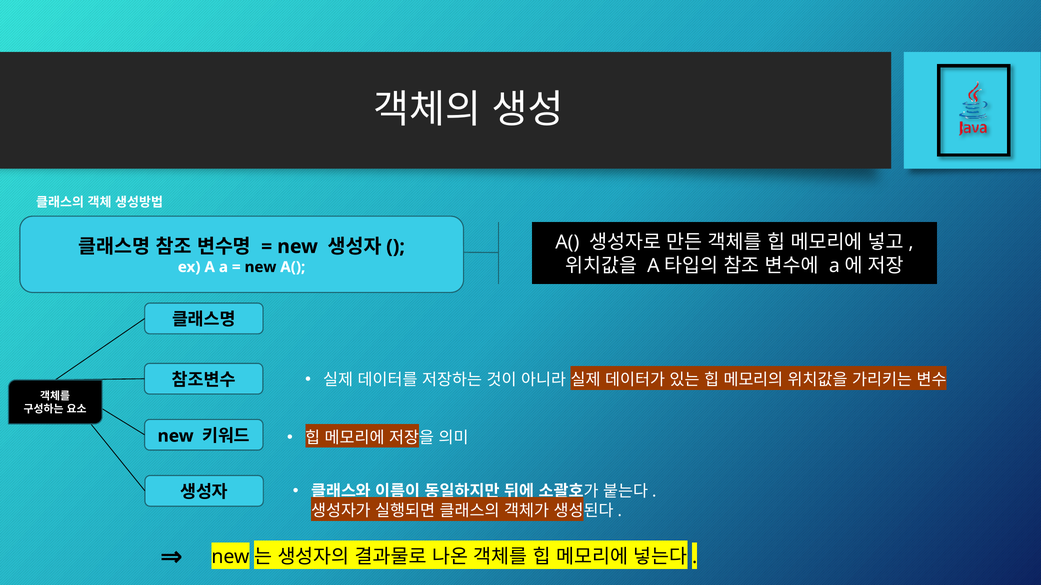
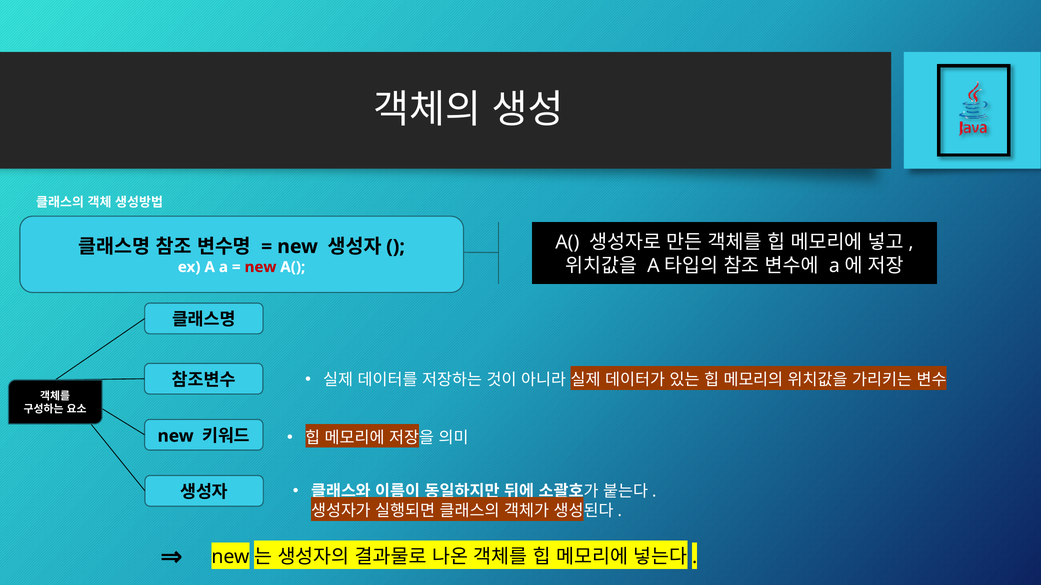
new colour: black -> red (260, 267)
